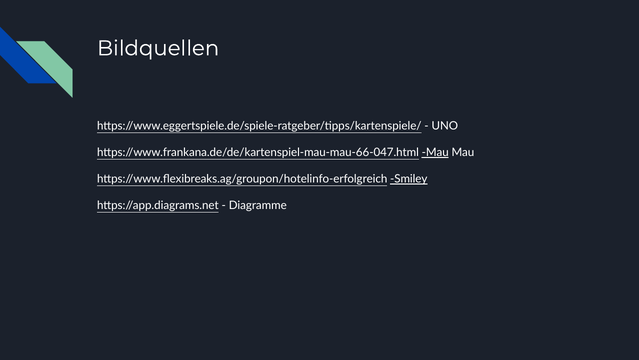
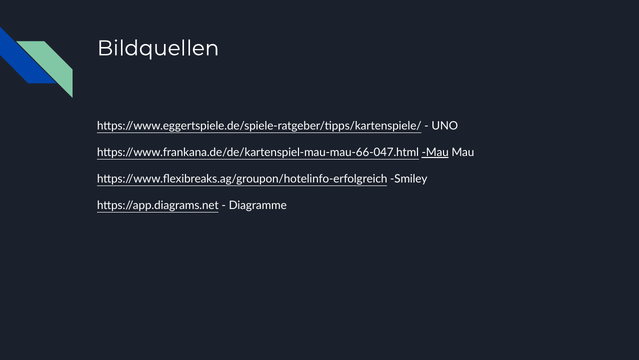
Smiley underline: present -> none (409, 179)
